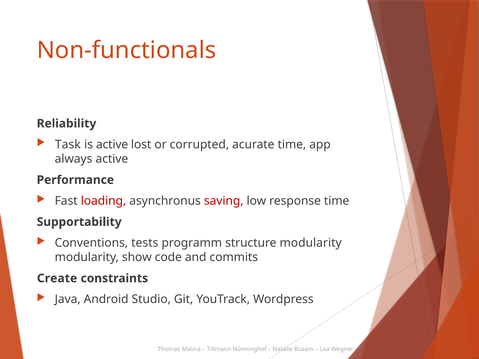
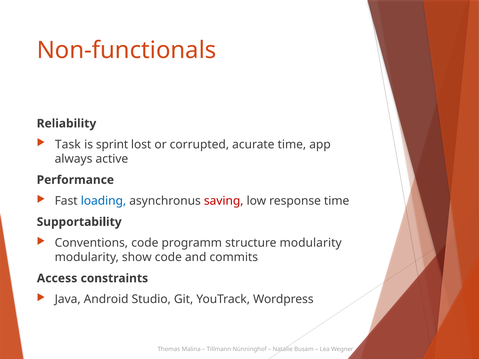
is active: active -> sprint (112, 145)
loading colour: red -> blue (103, 201)
Conventions tests: tests -> code (145, 243)
Create: Create -> Access (57, 279)
